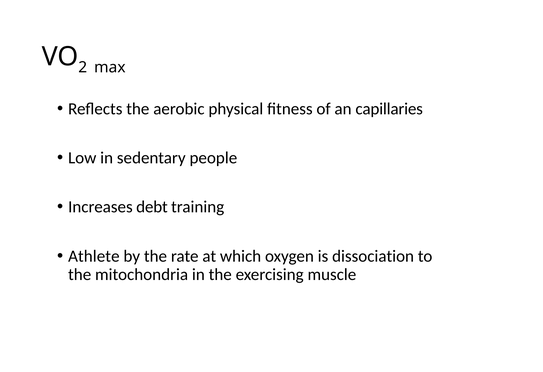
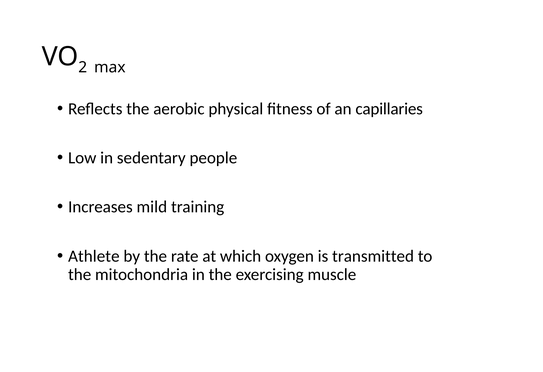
debt: debt -> mild (152, 207)
dissociation: dissociation -> transmitted (373, 256)
